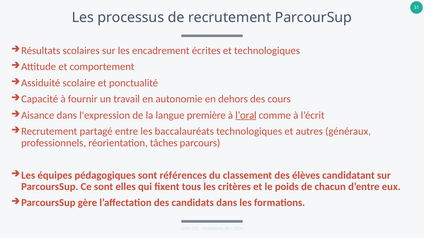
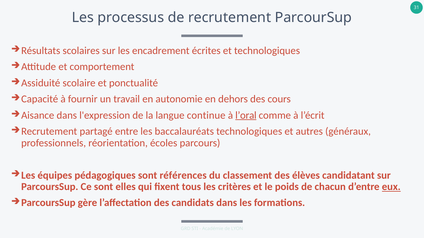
première: première -> continue (206, 115)
tâches: tâches -> écoles (164, 143)
eux underline: none -> present (391, 187)
